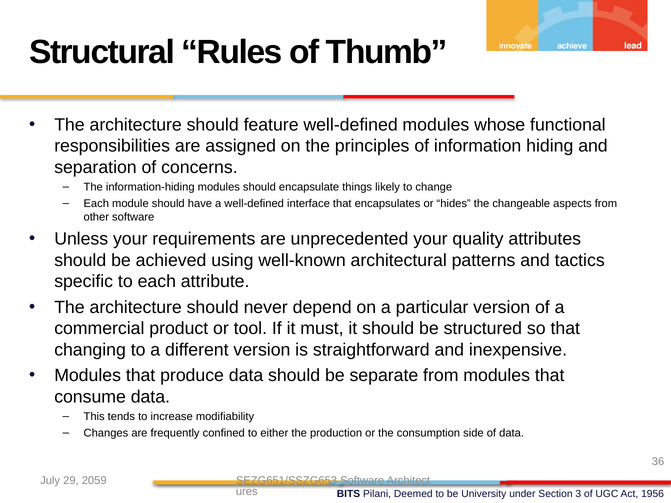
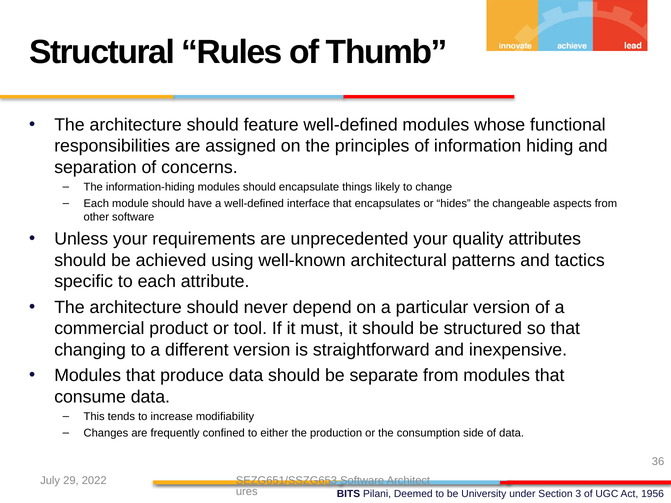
2059: 2059 -> 2022 (94, 481)
